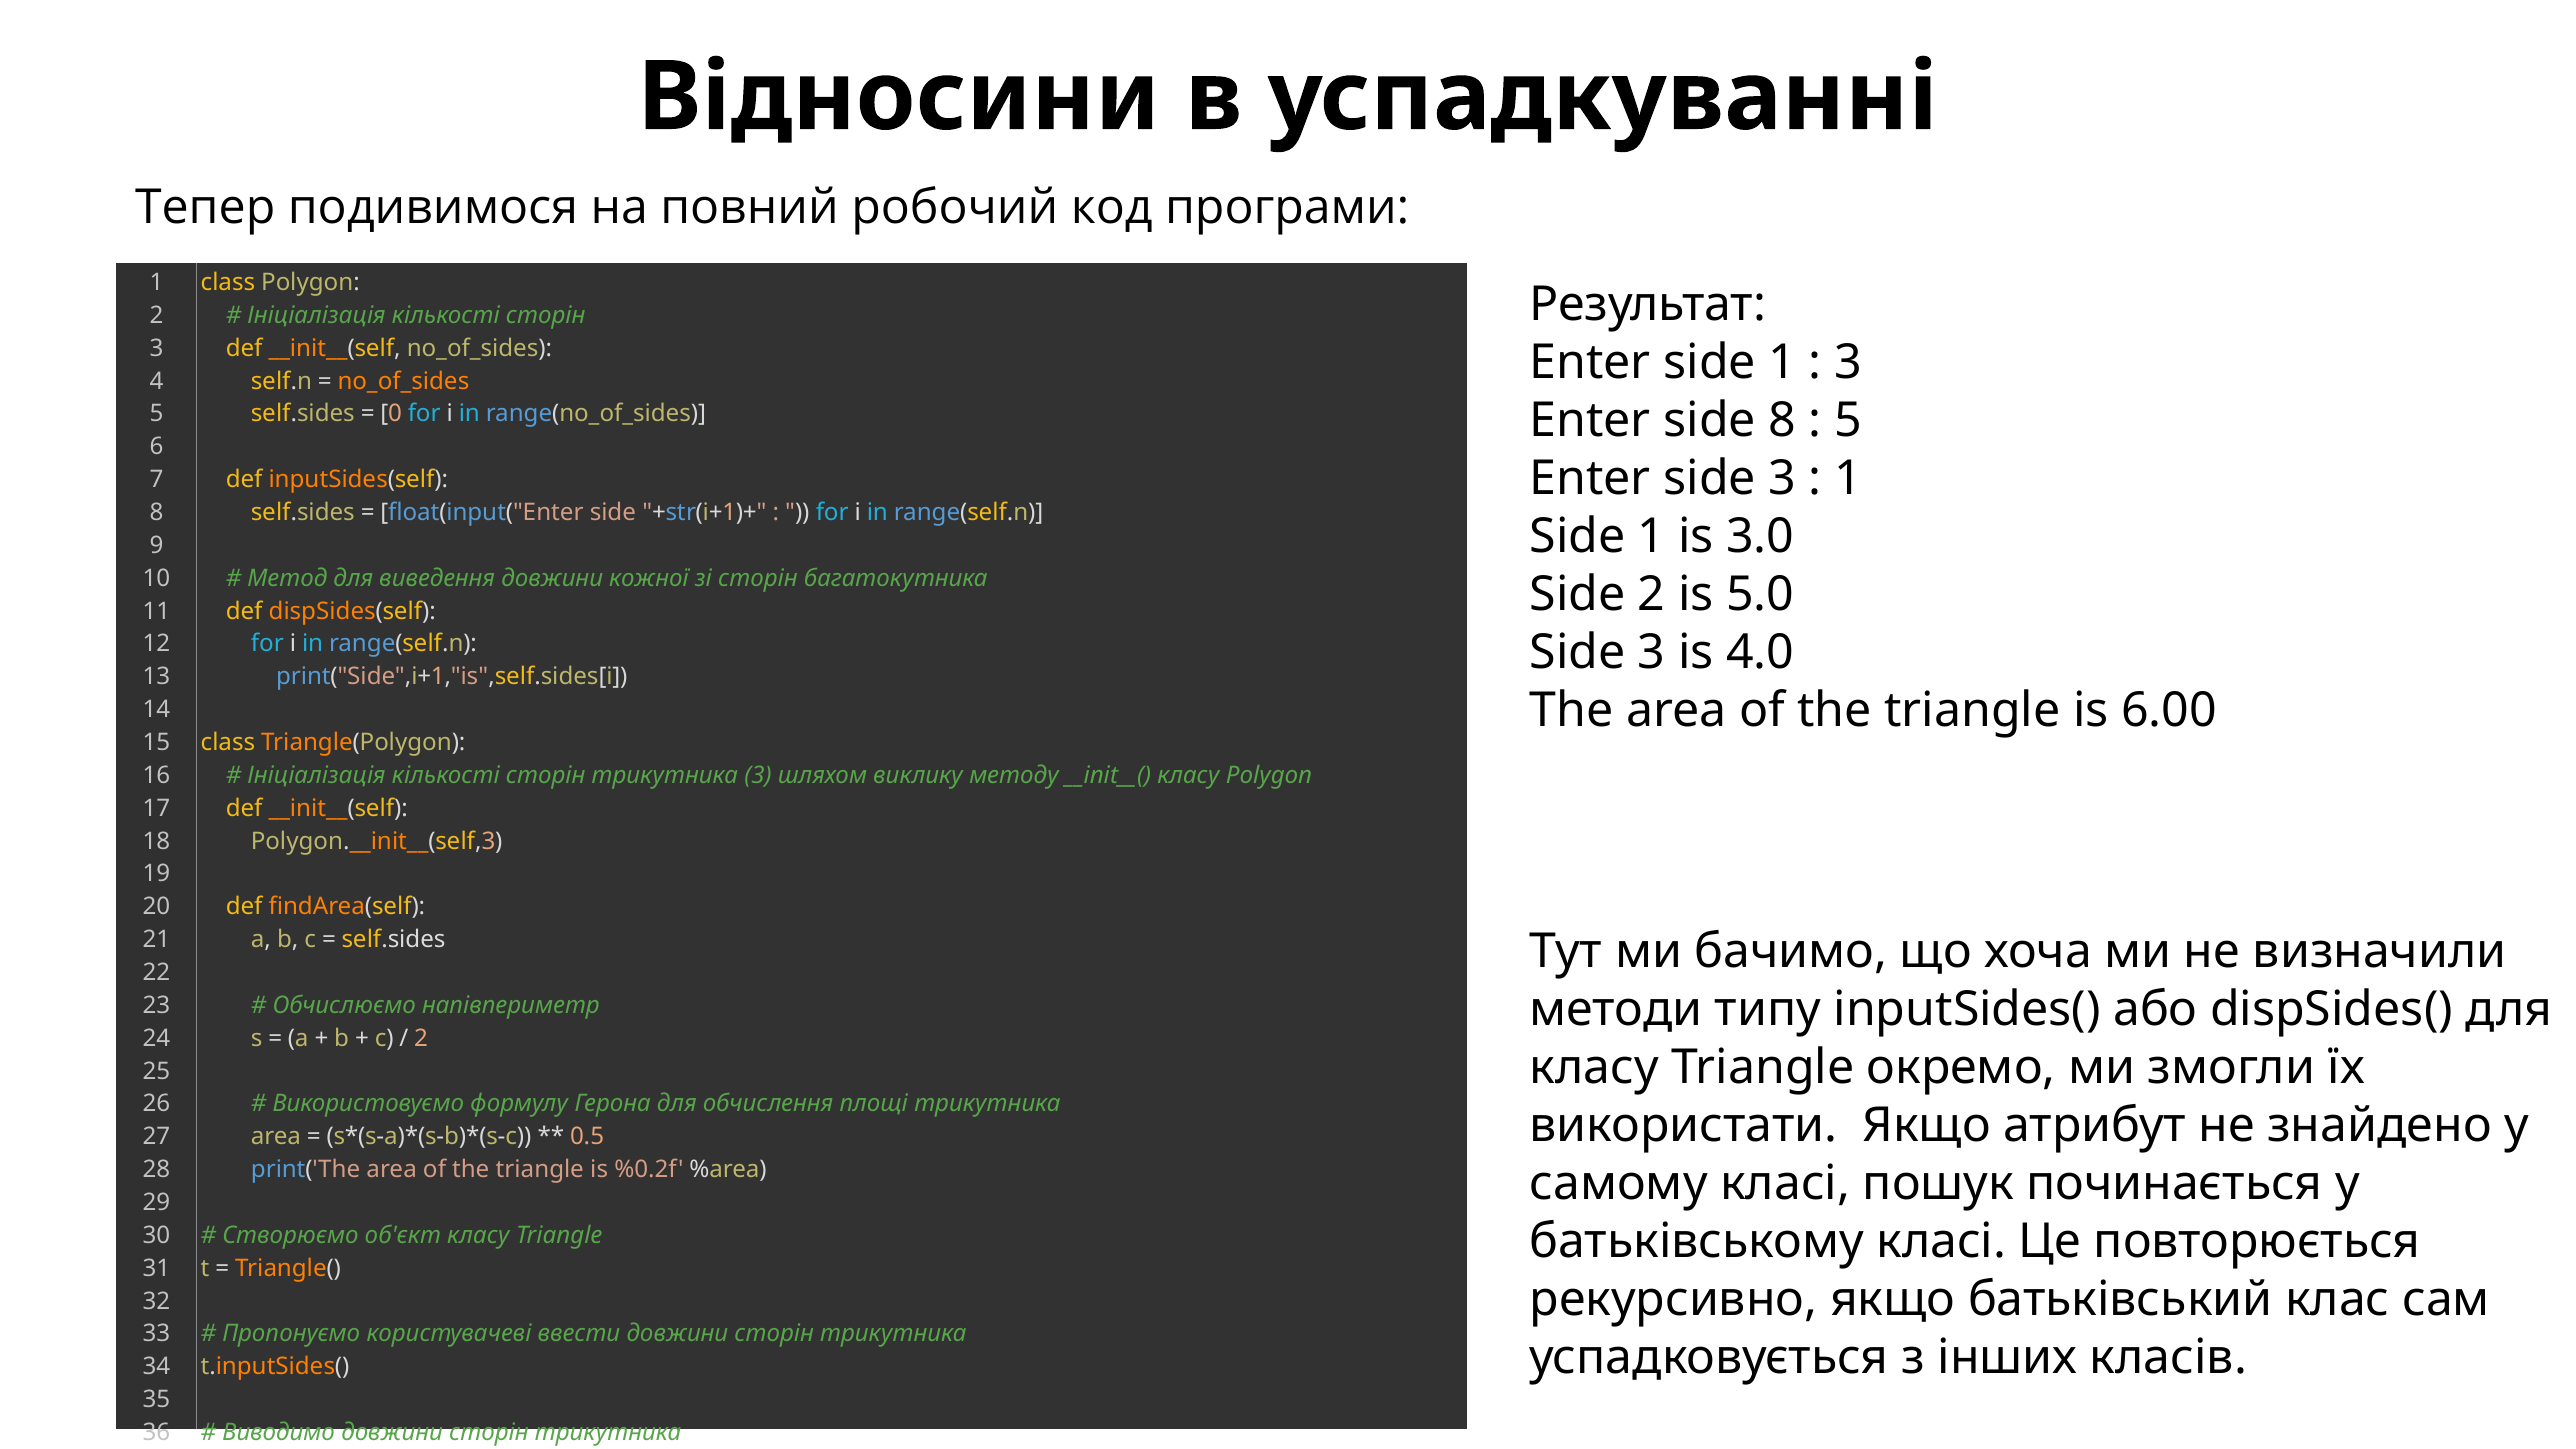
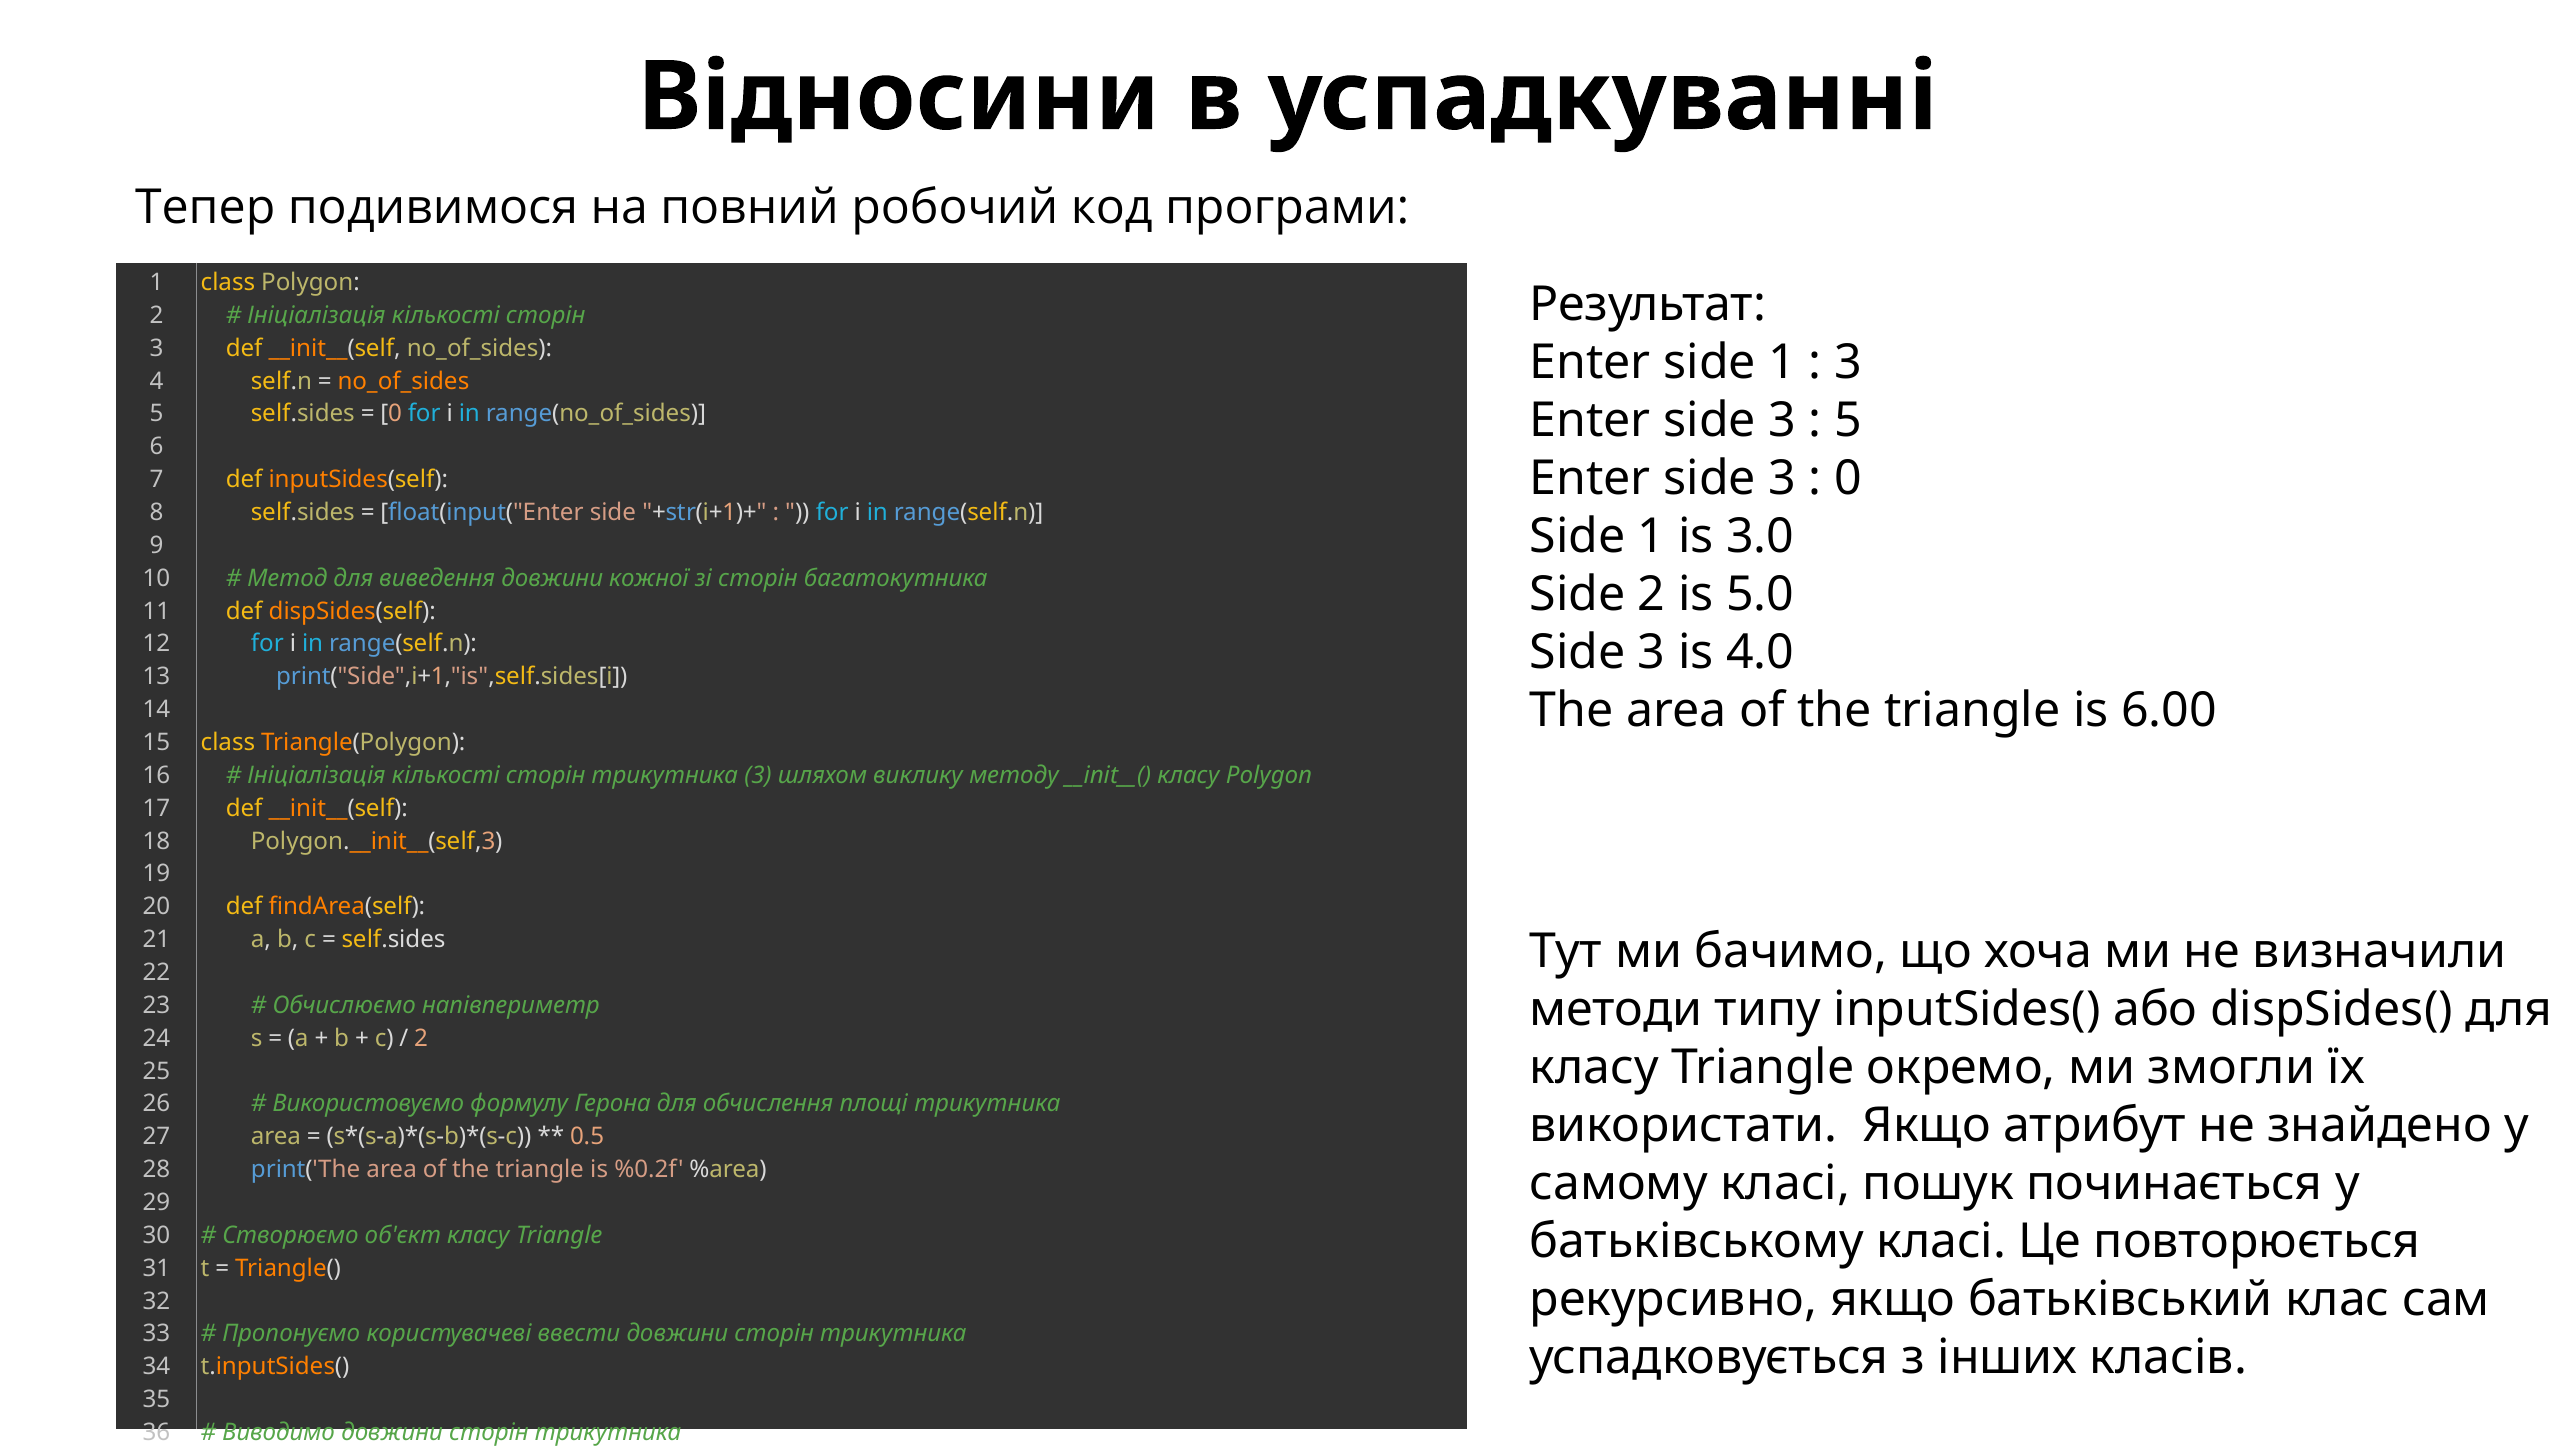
8: 8 -> 3 (1782, 420)
1: 1 -> 0 (1848, 478)
